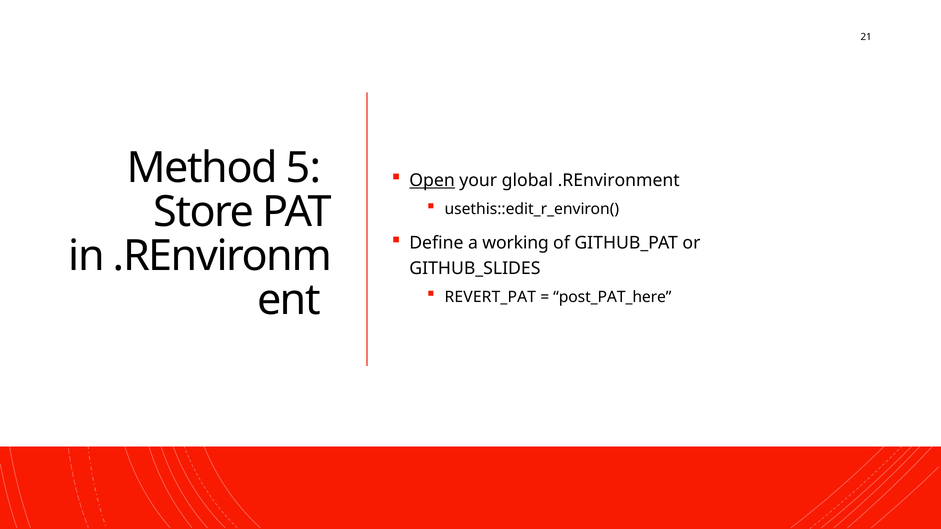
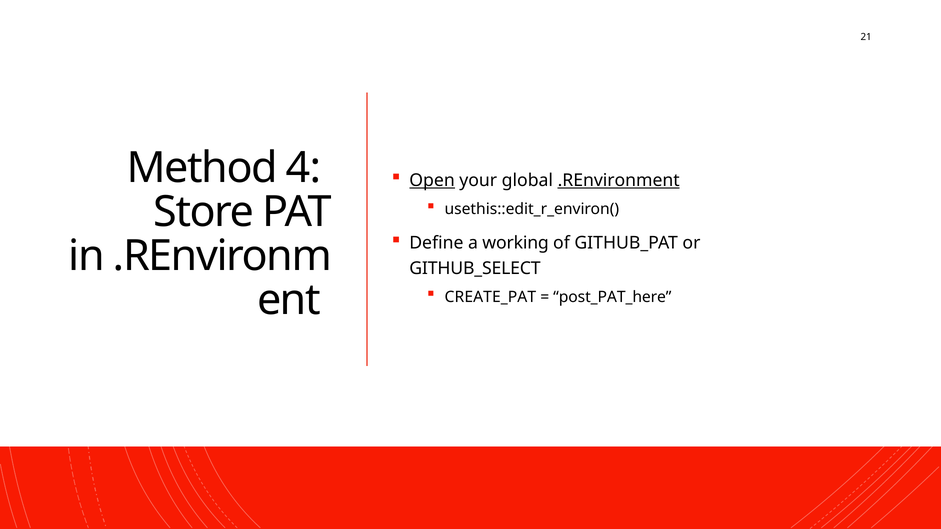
5: 5 -> 4 (304, 168)
.REnvironment underline: none -> present (619, 181)
GITHUB_SLIDES: GITHUB_SLIDES -> GITHUB_SELECT (475, 269)
REVERT_PAT: REVERT_PAT -> CREATE_PAT (490, 297)
